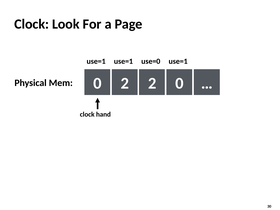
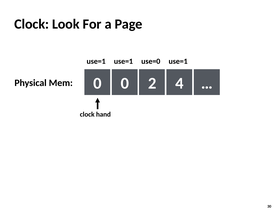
0 2: 2 -> 0 (125, 83)
2 0: 0 -> 4 (179, 83)
